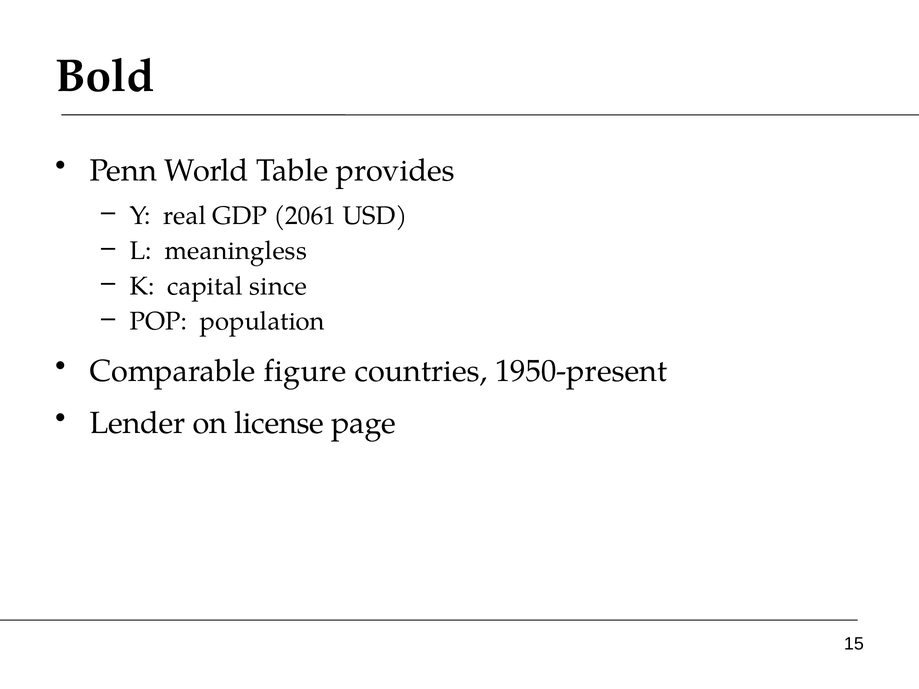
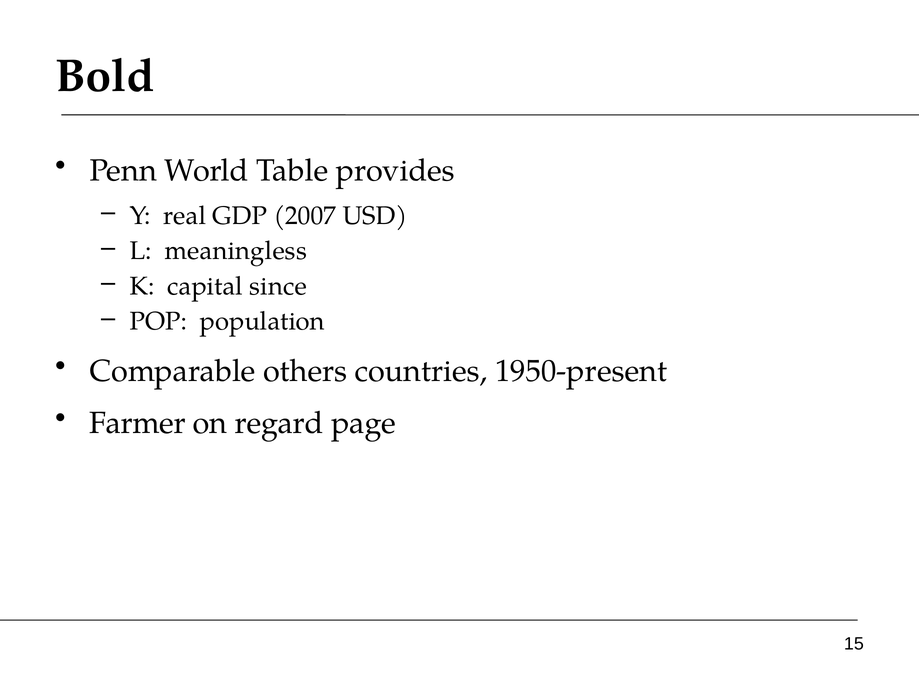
2061: 2061 -> 2007 (305, 216)
figure: figure -> others (305, 371)
Lender: Lender -> Farmer (138, 423)
license: license -> regard (279, 423)
